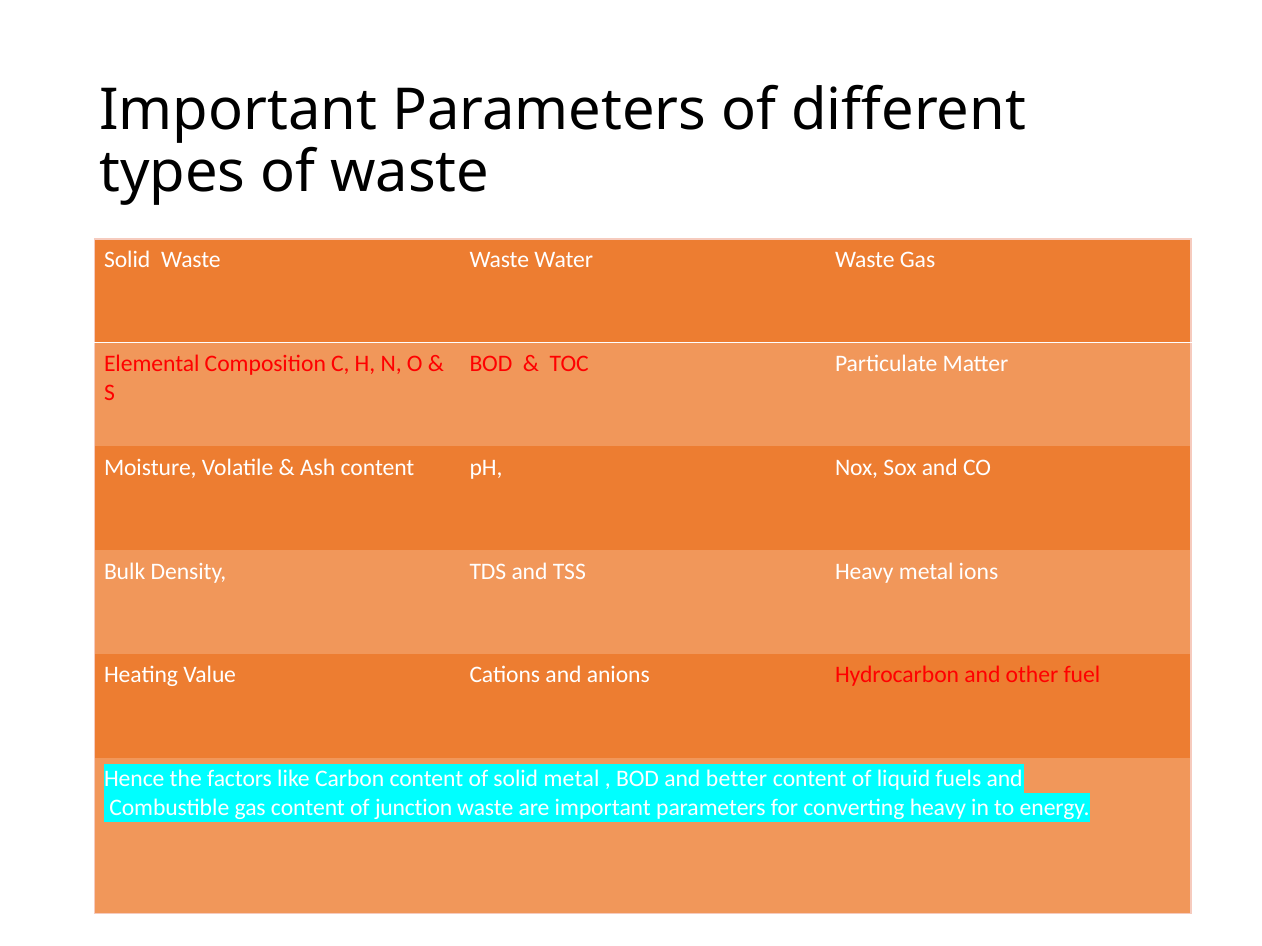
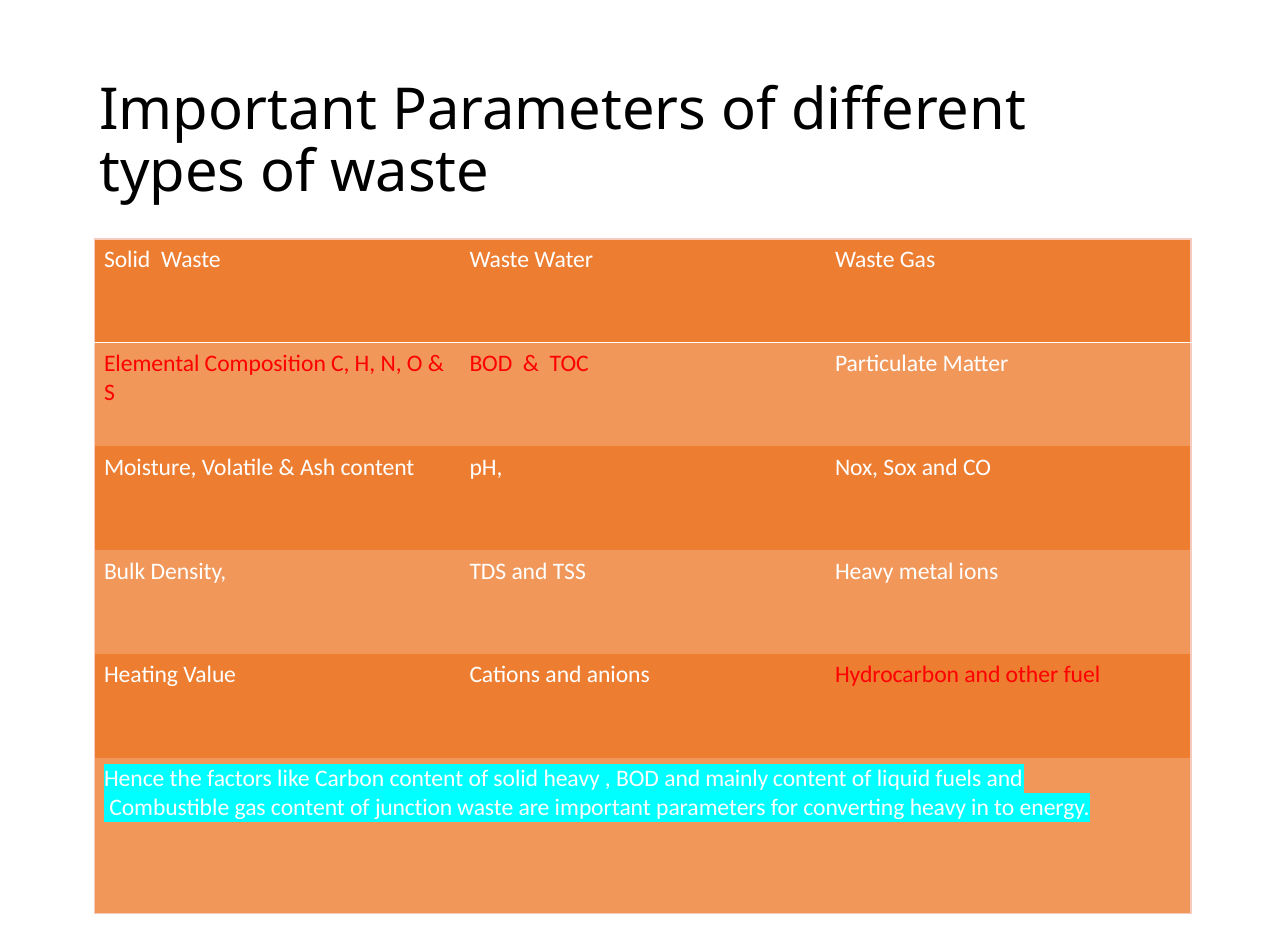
solid metal: metal -> heavy (572, 779)
better: better -> mainly (737, 779)
